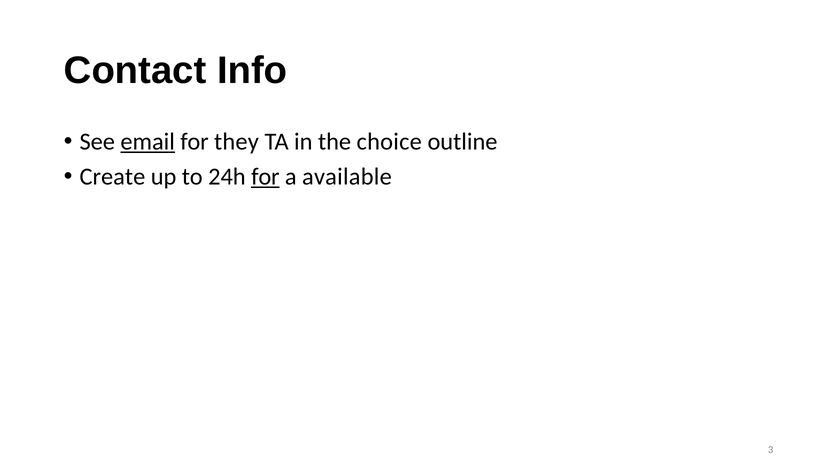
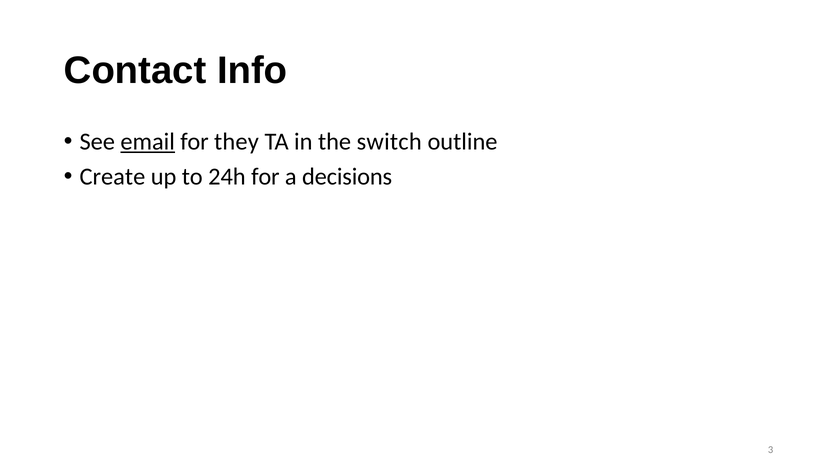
choice: choice -> switch (389, 141)
for underline: present -> none (265, 177)
available: available -> decisions (347, 177)
